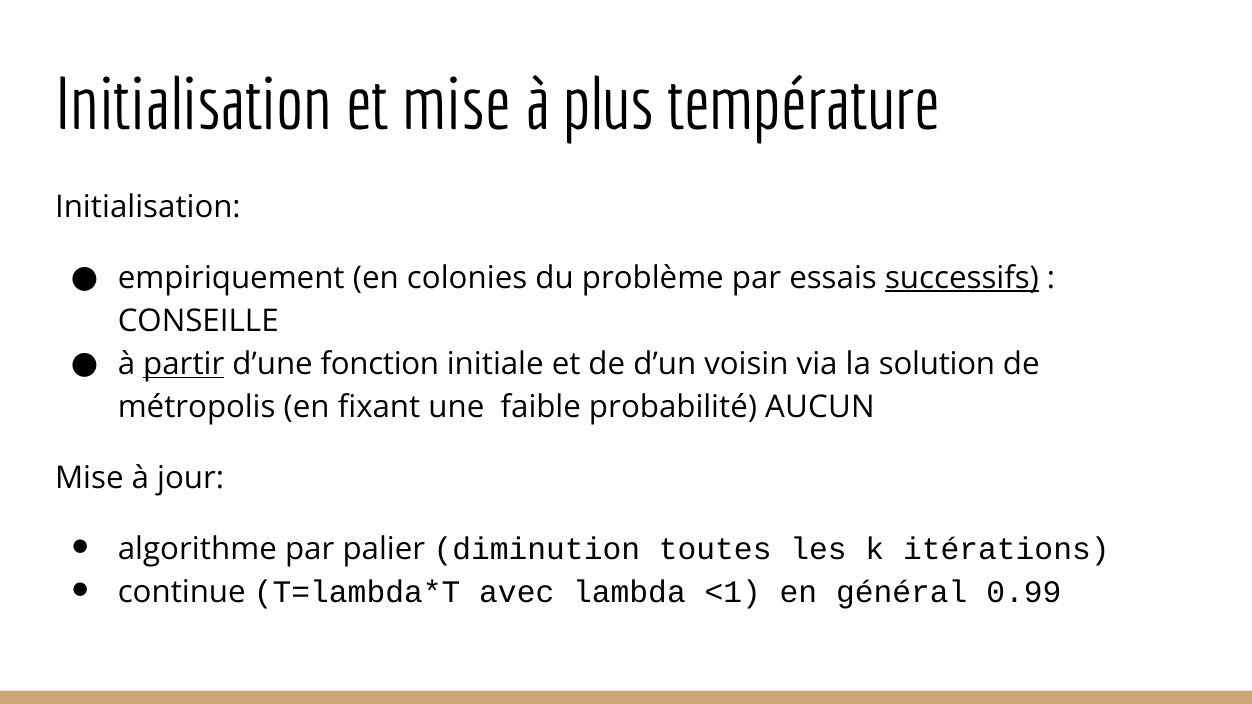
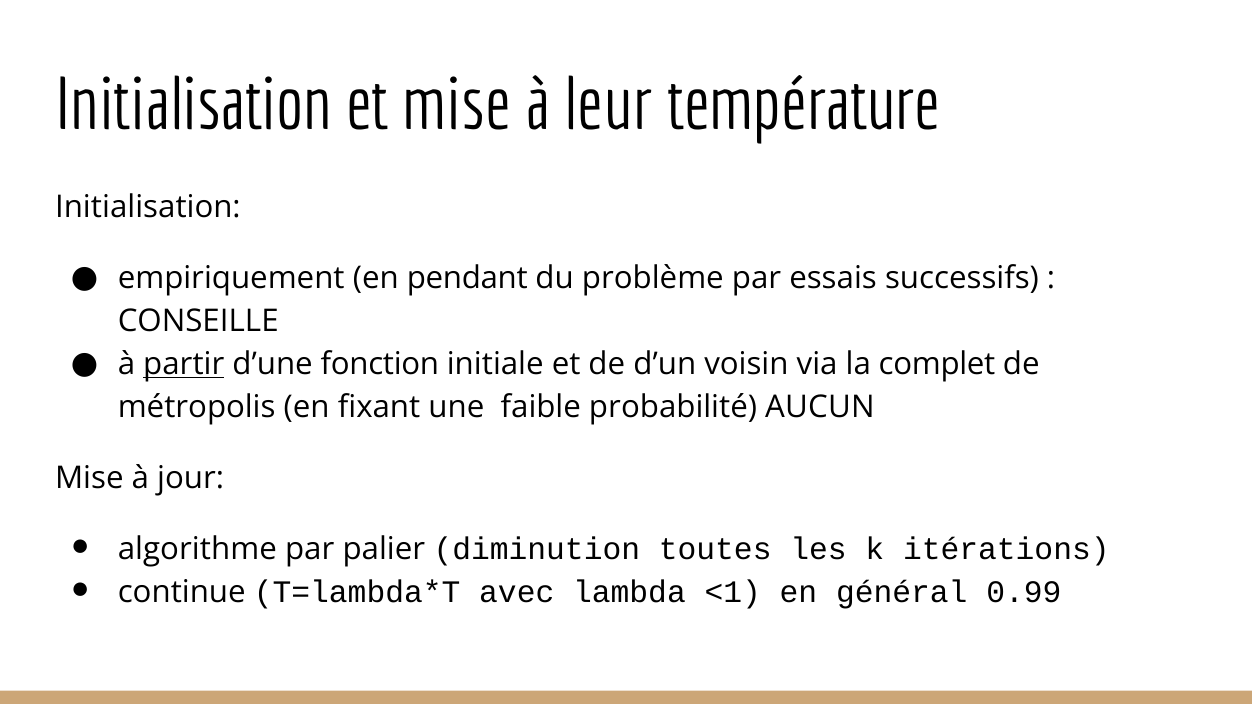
plus: plus -> leur (609, 106)
colonies: colonies -> pendant (467, 278)
successifs underline: present -> none (962, 278)
solution: solution -> complet (937, 364)
